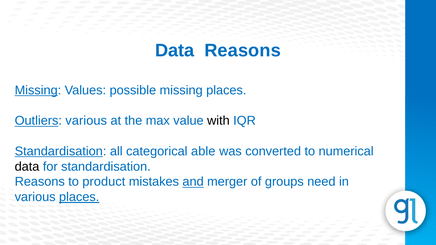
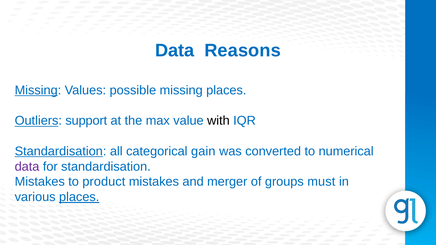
Outliers various: various -> support (86, 121)
able: able -> gain (203, 151)
data colour: black -> purple (27, 167)
Reasons: Reasons -> Mistakes (40, 182)
and underline: present -> none (193, 182)
need: need -> must (321, 182)
